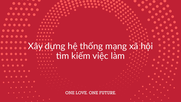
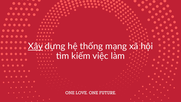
Xây underline: none -> present (35, 46)
